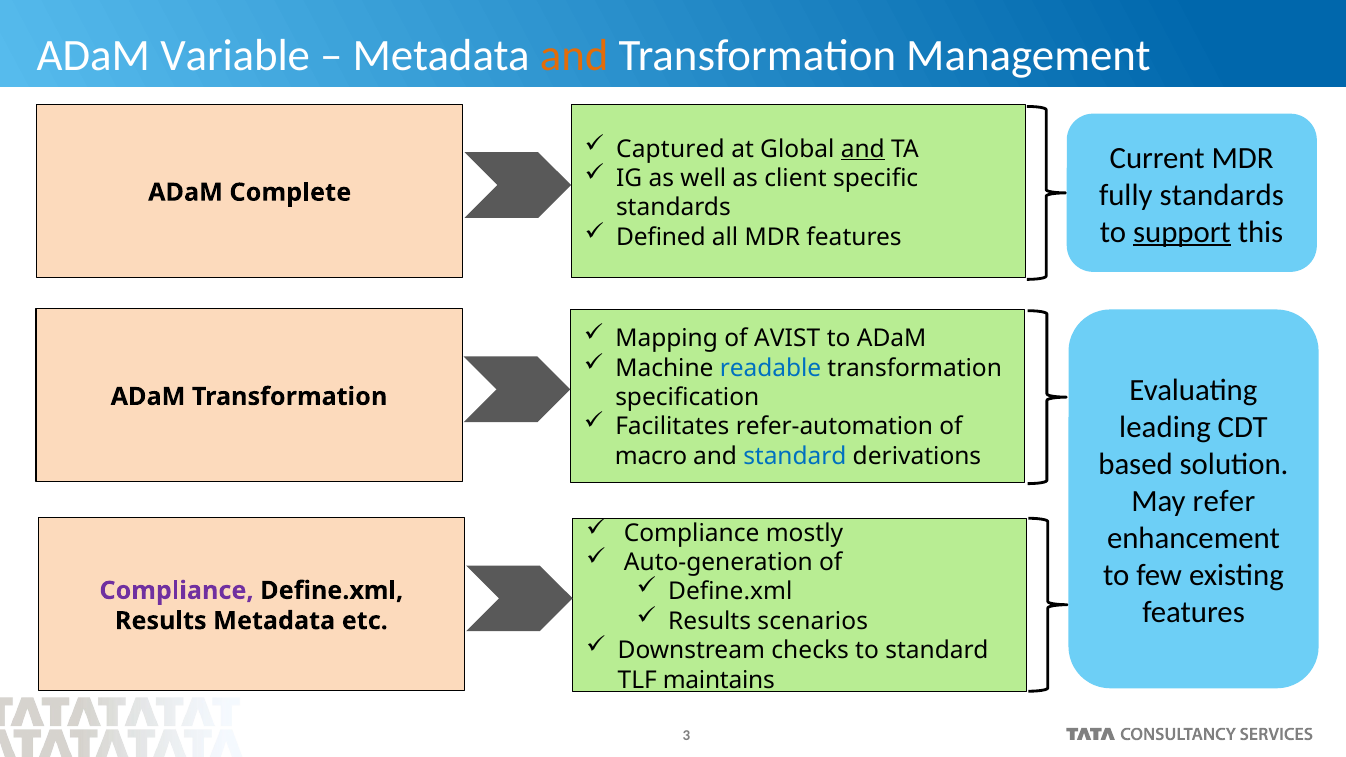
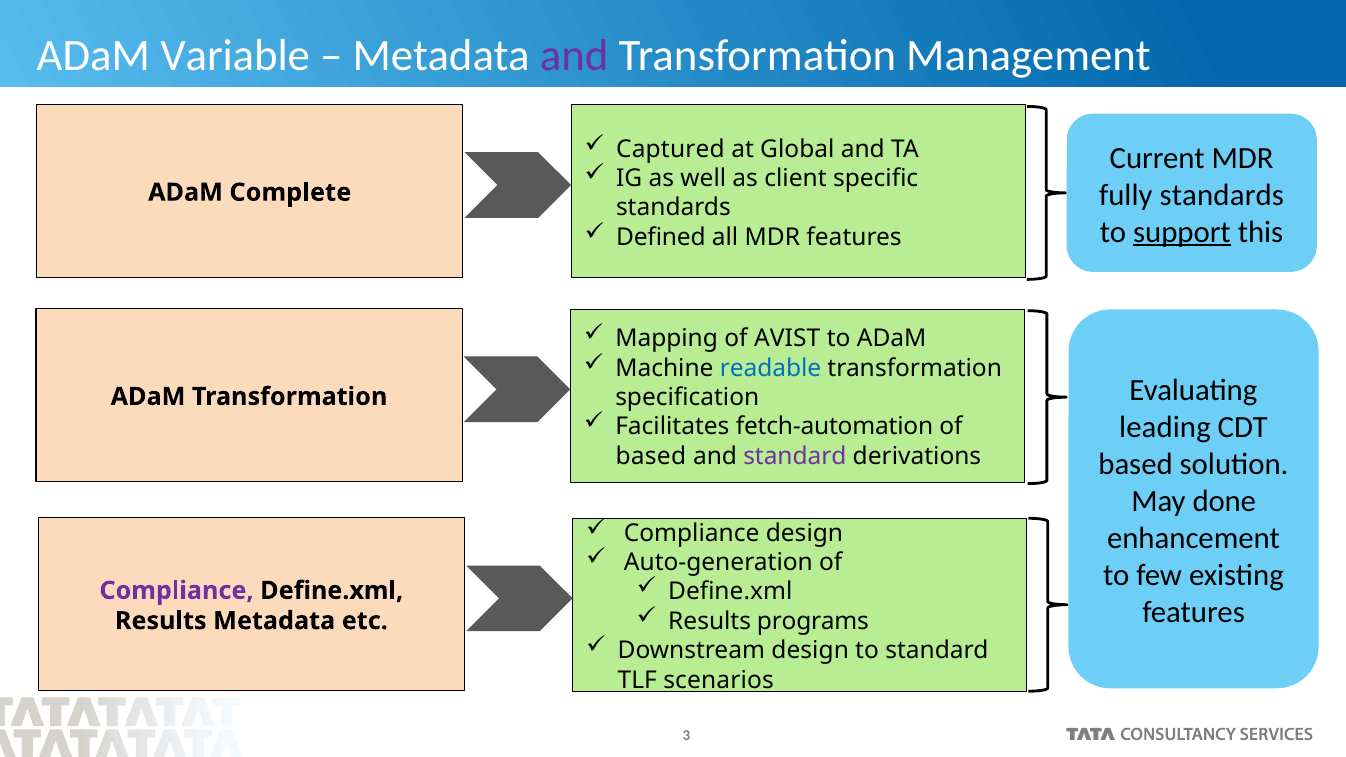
and colour: orange -> purple (574, 56)
and underline: present -> none (863, 149)
refer-automation: refer-automation -> fetch-automation (835, 427)
macro: macro -> based (651, 456)
standard colour: blue -> purple (795, 456)
refer: refer -> done (1224, 501)
Compliance mostly: mostly -> design (804, 533)
scenarios: scenarios -> programs (813, 621)
Downstream checks: checks -> design (810, 651)
maintains: maintains -> scenarios (719, 680)
